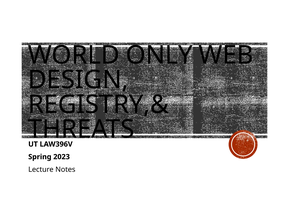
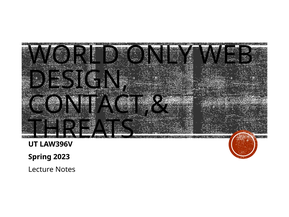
REGISTRY,&: REGISTRY,& -> CONTACT,& (98, 104)
